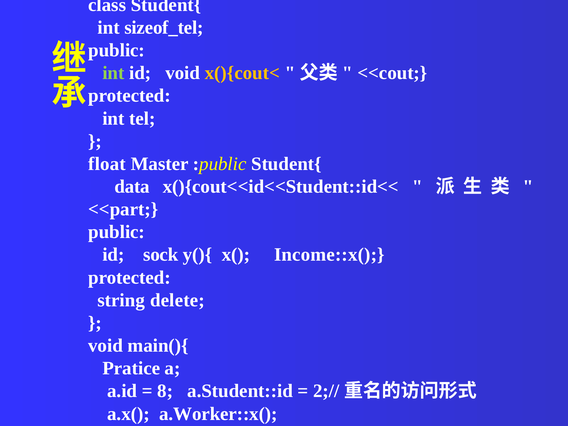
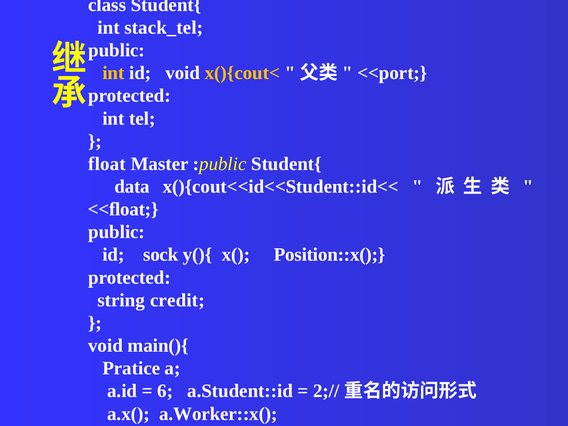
sizeof_tel: sizeof_tel -> stack_tel (164, 28)
int colour: light green -> yellow (113, 73)
<<cout: <<cout -> <<port (392, 73)
<<part: <<part -> <<float (123, 209)
Income::x(: Income::x( -> Position::x( (330, 255)
delete: delete -> credit (177, 300)
8: 8 -> 6 (165, 391)
